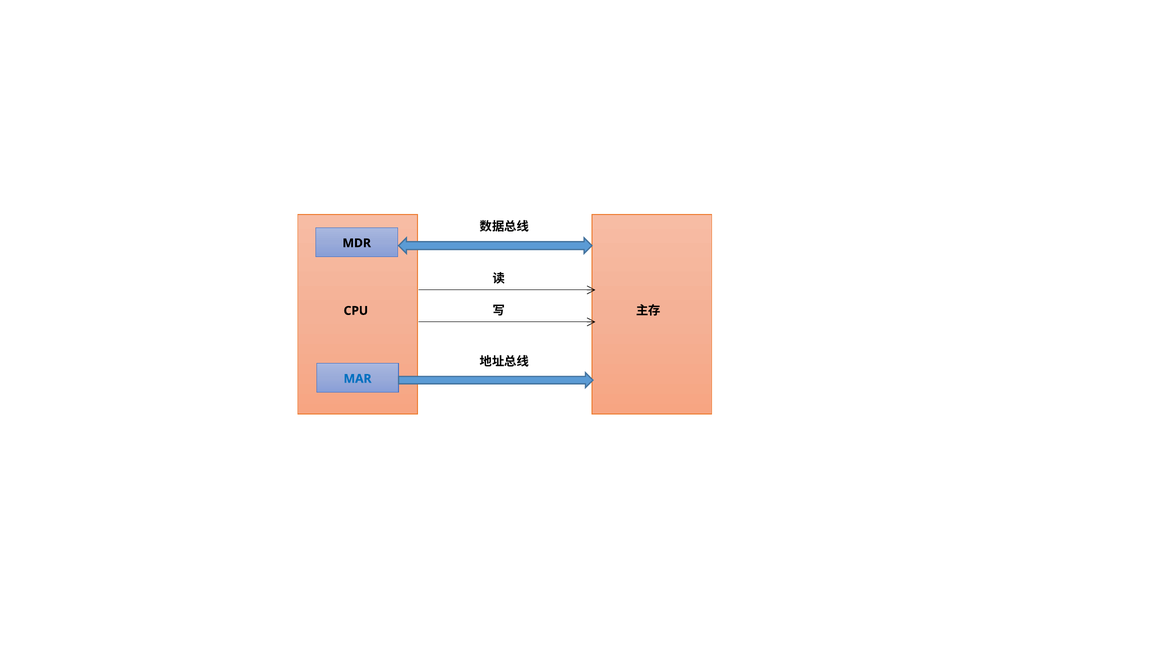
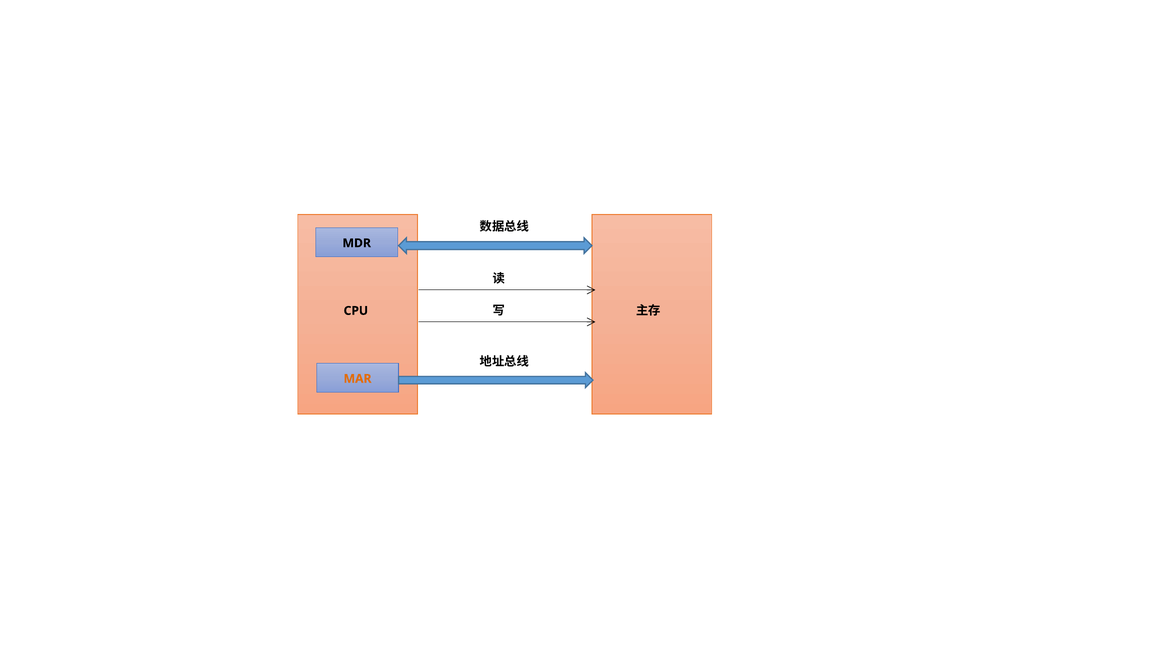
MAR colour: blue -> orange (358, 378)
